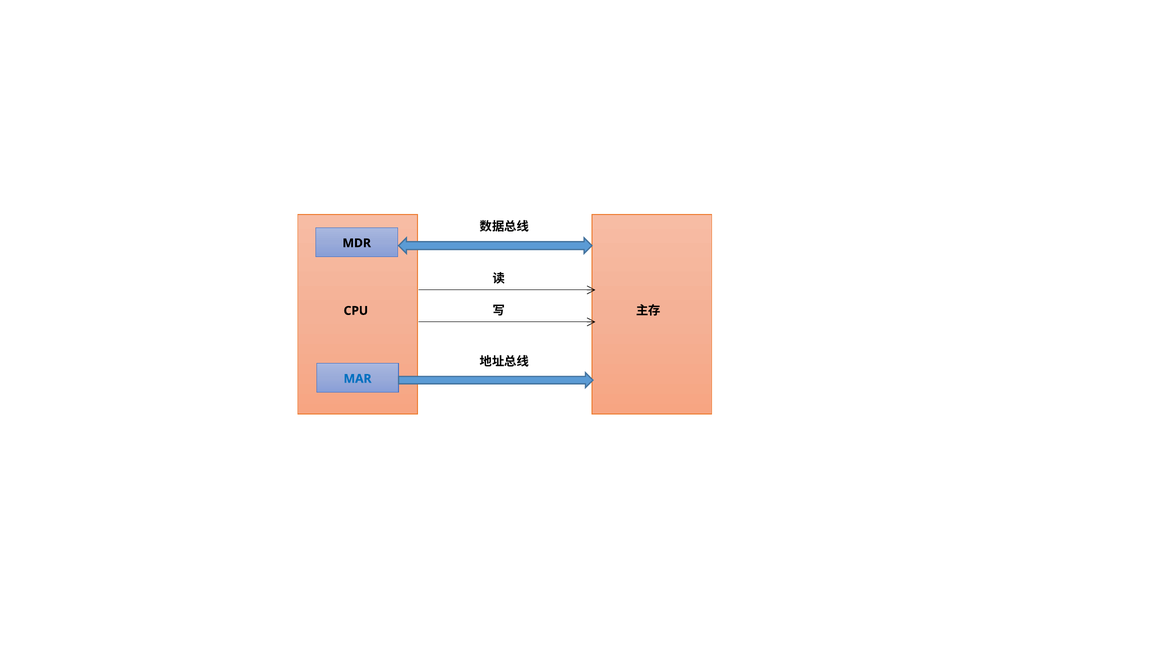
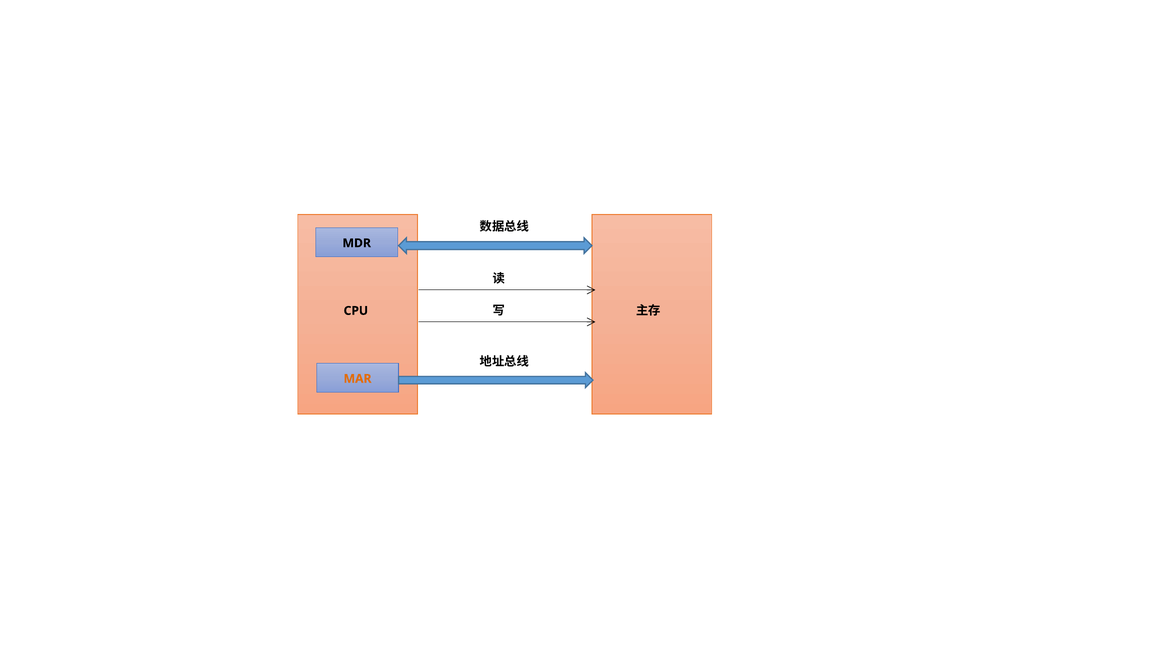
MAR colour: blue -> orange (358, 378)
